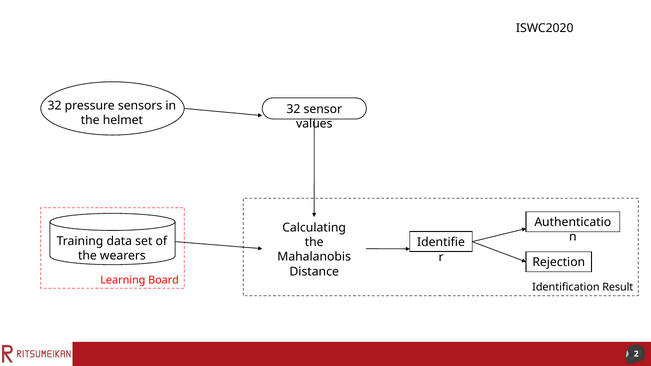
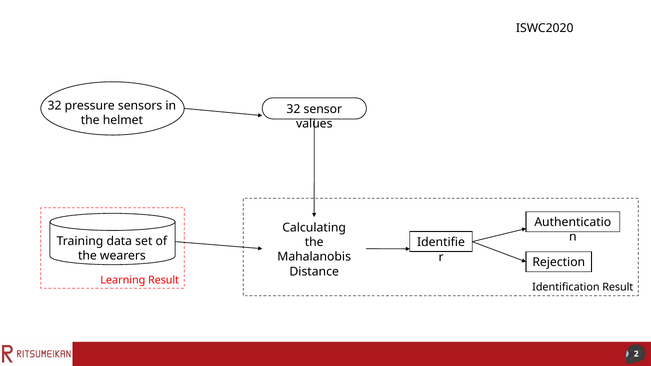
Learning Board: Board -> Result (164, 280)
